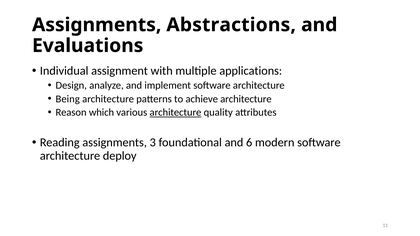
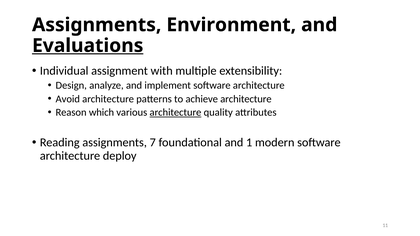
Abstractions: Abstractions -> Environment (231, 25)
Evaluations underline: none -> present (88, 46)
applications: applications -> extensibility (251, 71)
Being: Being -> Avoid (68, 99)
3: 3 -> 7 (153, 143)
6: 6 -> 1 (249, 143)
